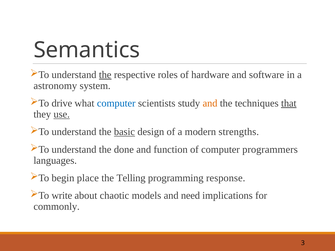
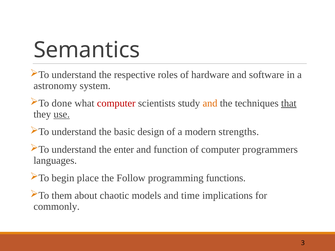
the underline: present -> none (105, 75)
drive: drive -> done (62, 103)
computer colour: blue -> red (116, 103)
basic underline: present -> none (124, 132)
done: done -> enter (124, 150)
Telling: Telling -> Follow (131, 178)
response: response -> functions (226, 178)
write: write -> them (62, 196)
need: need -> time (190, 196)
